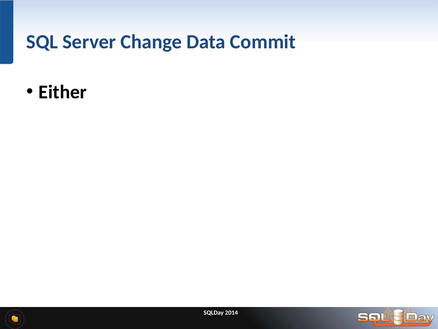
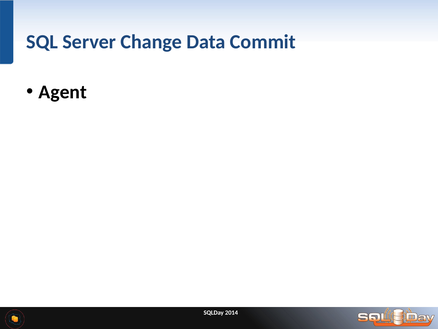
Either: Either -> Agent (63, 92)
